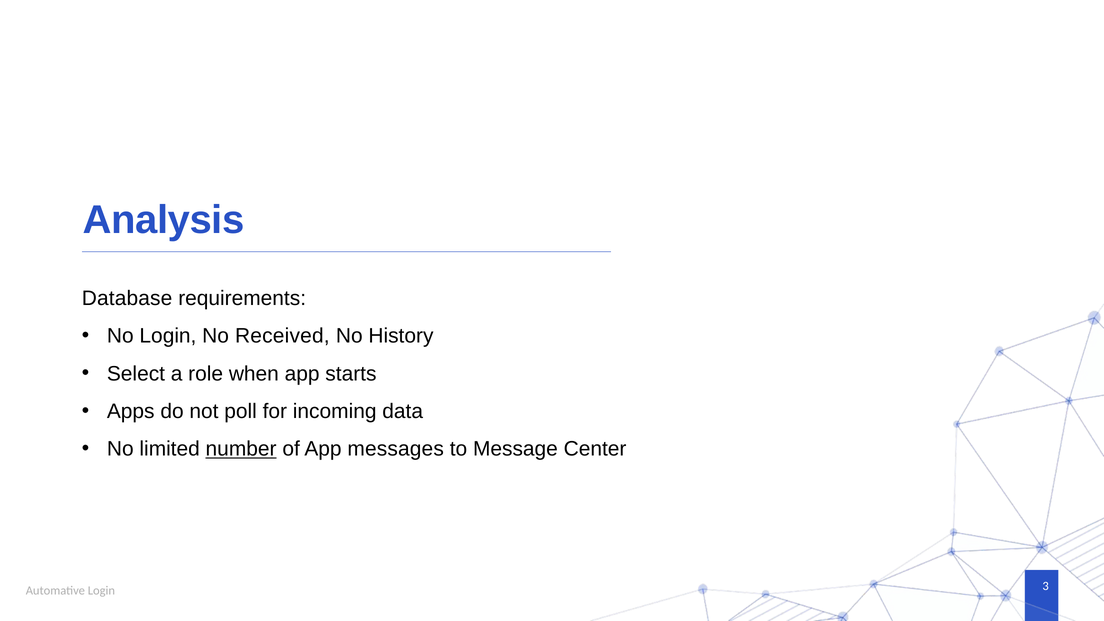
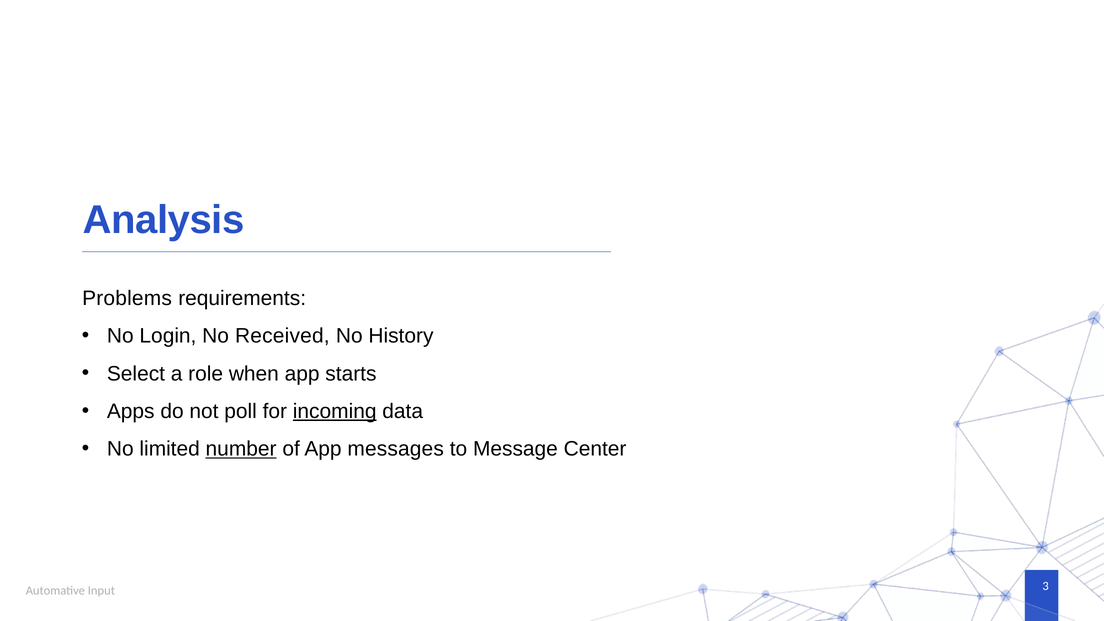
Database: Database -> Problems (127, 298)
incoming underline: none -> present (335, 411)
Automative Login: Login -> Input (101, 591)
